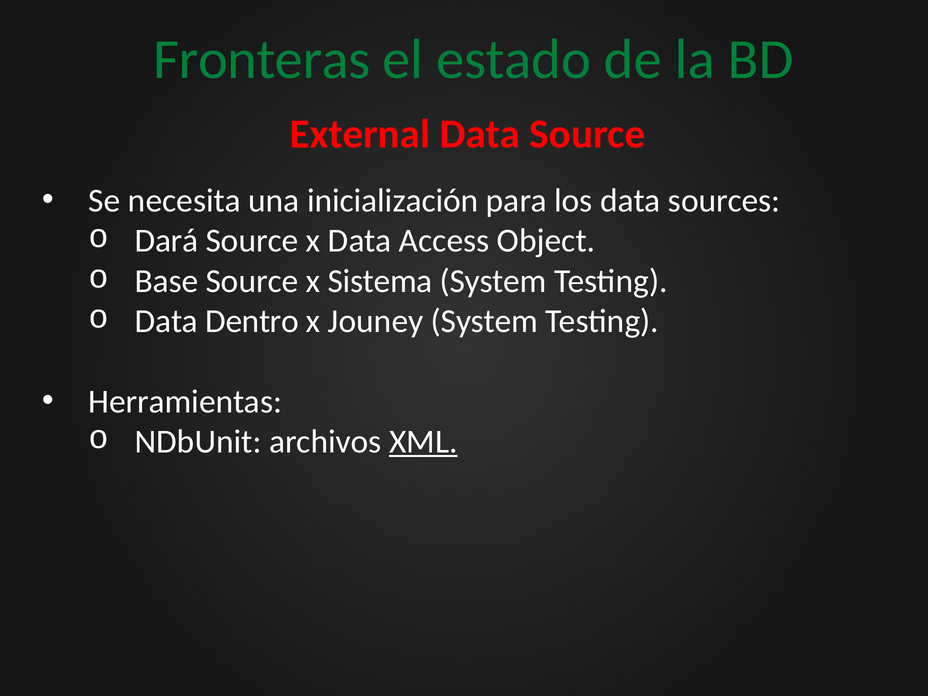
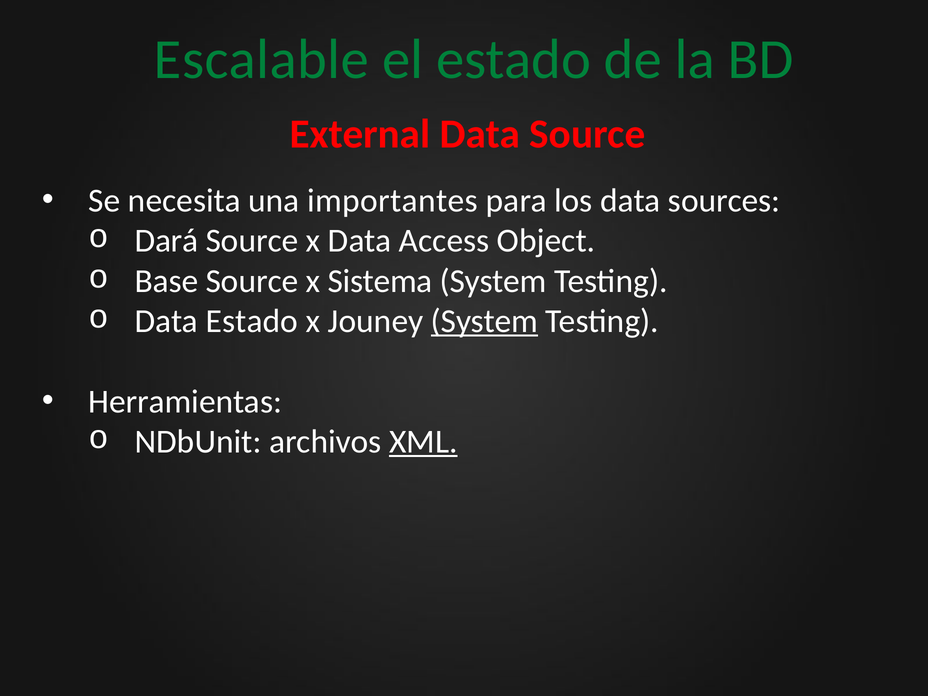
Fronteras: Fronteras -> Escalable (261, 59)
inicialización: inicialización -> importantes (393, 201)
Data Dentro: Dentro -> Estado (252, 321)
System underline: none -> present (484, 321)
